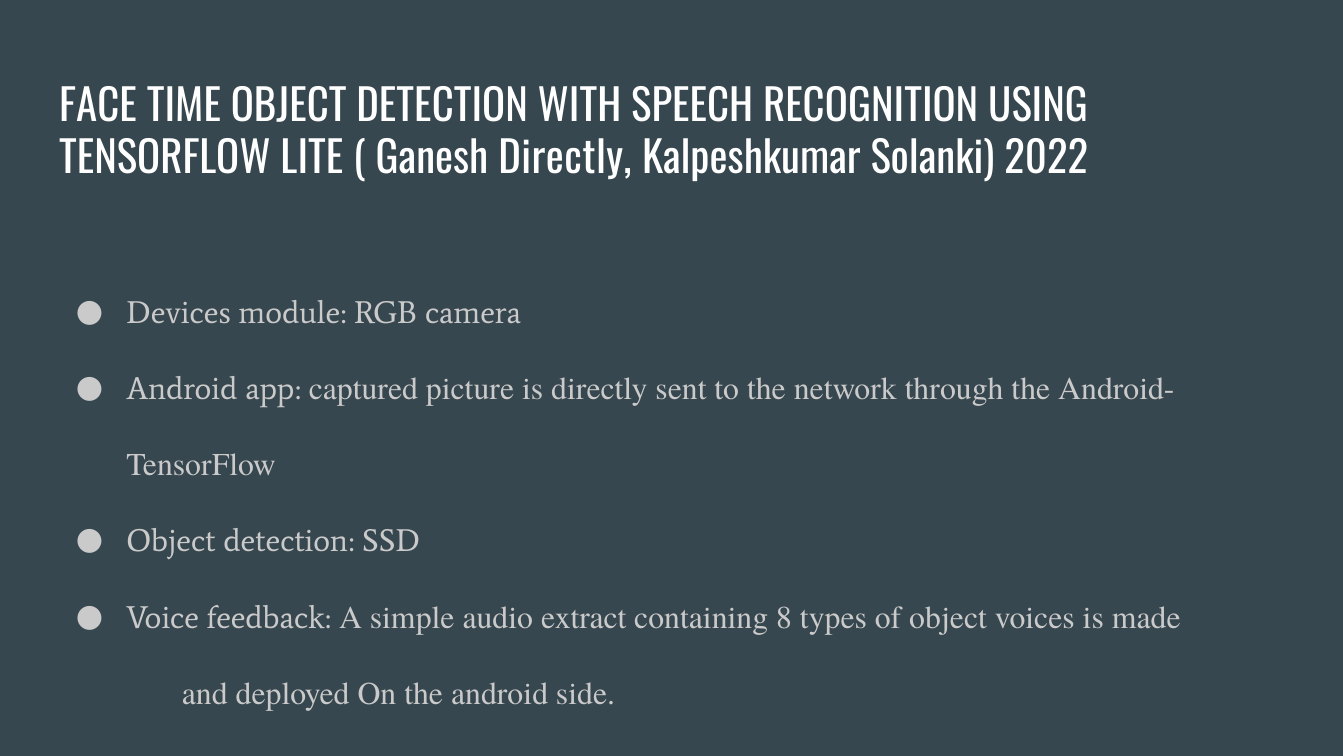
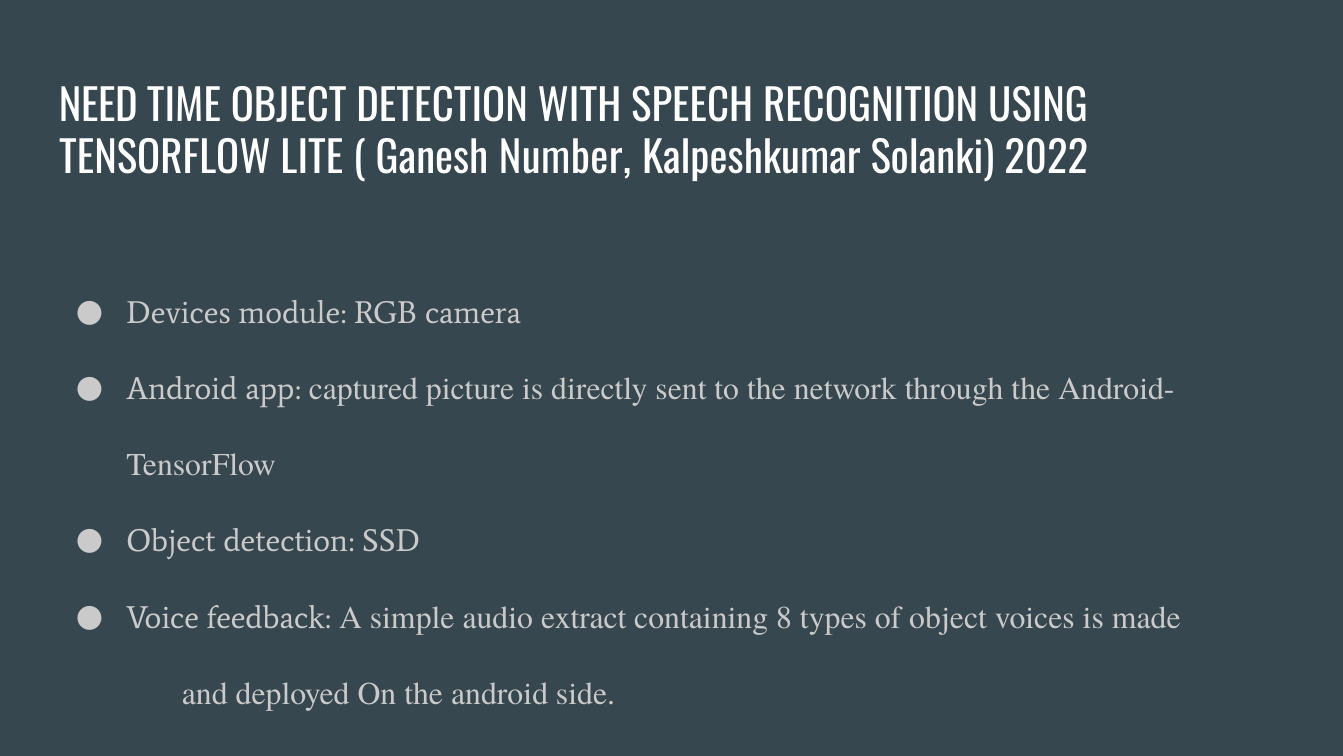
FACE: FACE -> NEED (98, 108)
Ganesh Directly: Directly -> Number (565, 159)
